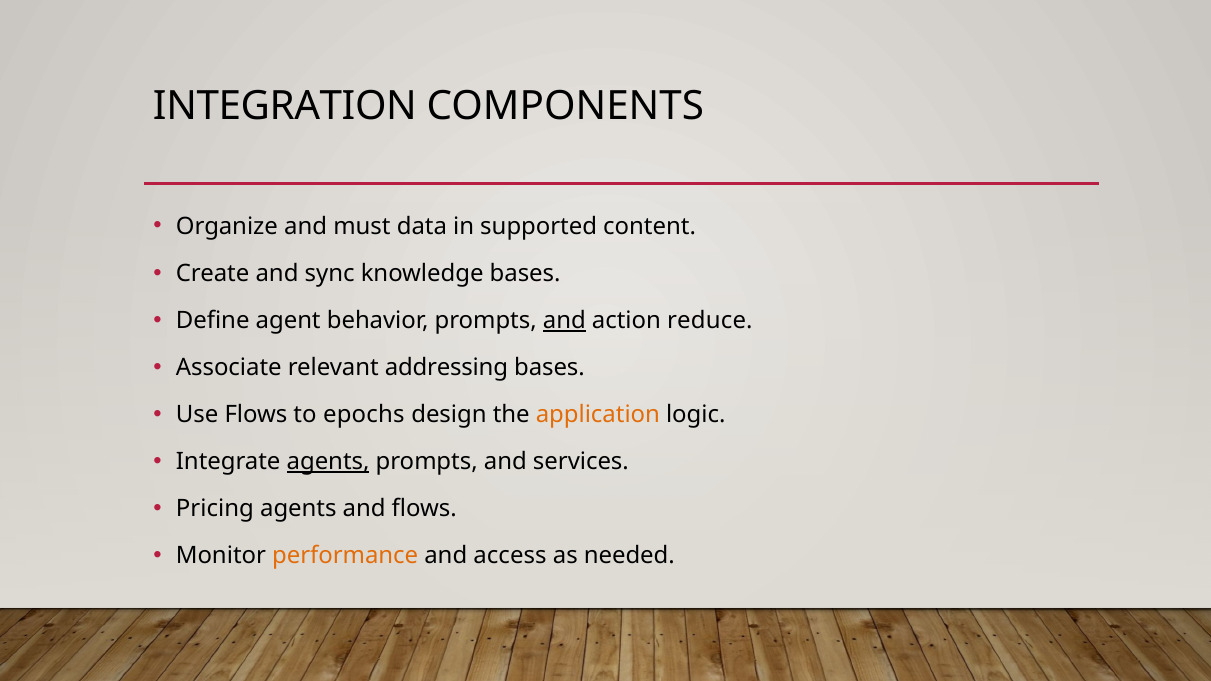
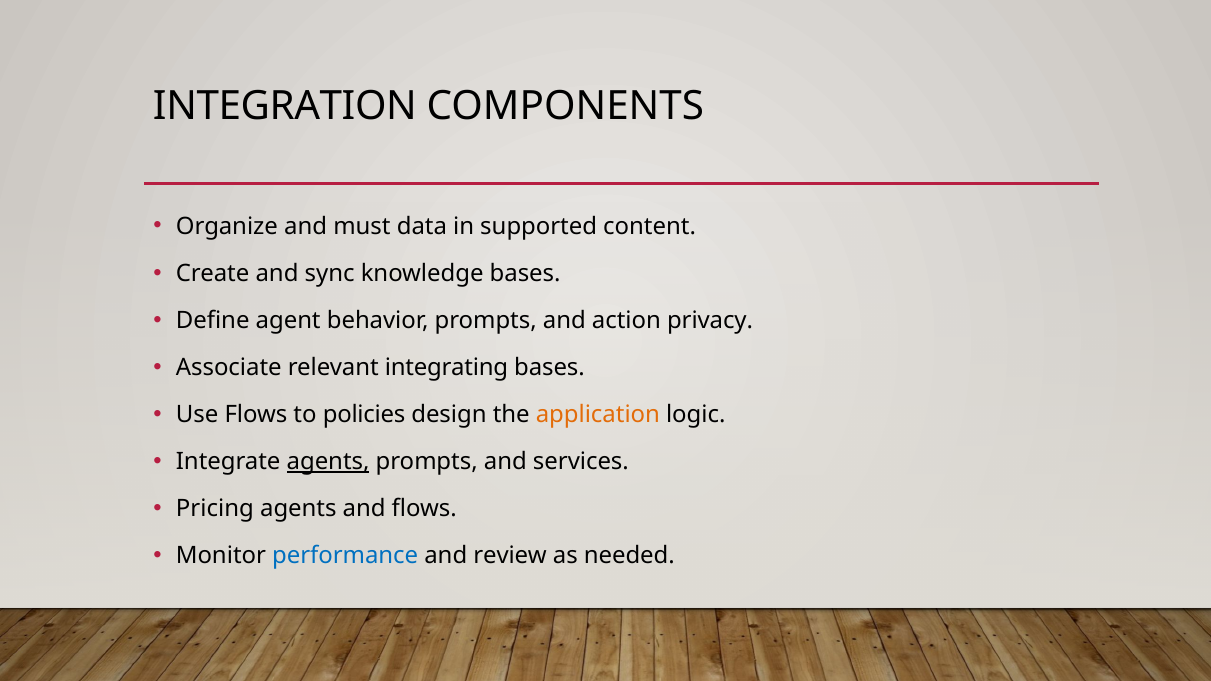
and underline: present -> none (564, 321)
reduce: reduce -> privacy (710, 321)
addressing: addressing -> integrating (446, 368)
epochs: epochs -> policies (364, 415)
performance colour: orange -> blue (345, 556)
access: access -> review (510, 556)
